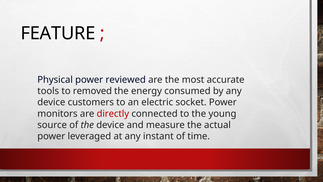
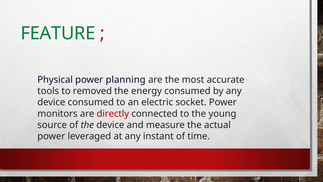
FEATURE colour: black -> green (58, 33)
reviewed: reviewed -> planning (126, 80)
device customers: customers -> consumed (91, 102)
